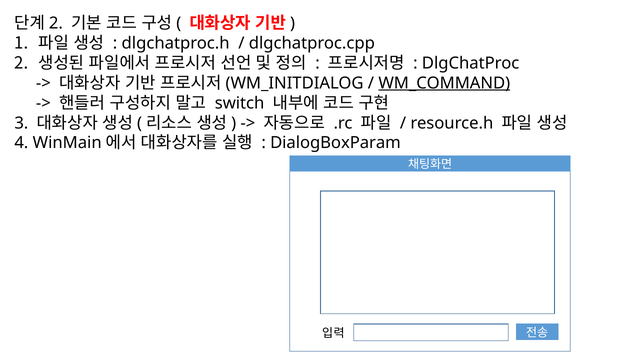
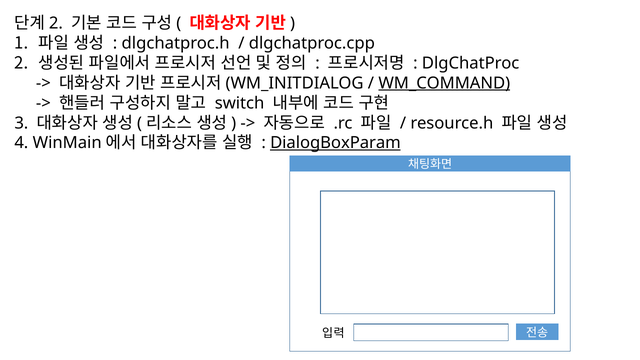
DialogBoxParam underline: none -> present (335, 143)
